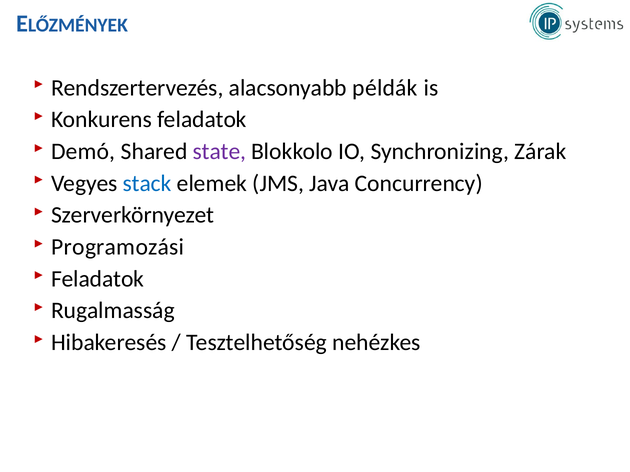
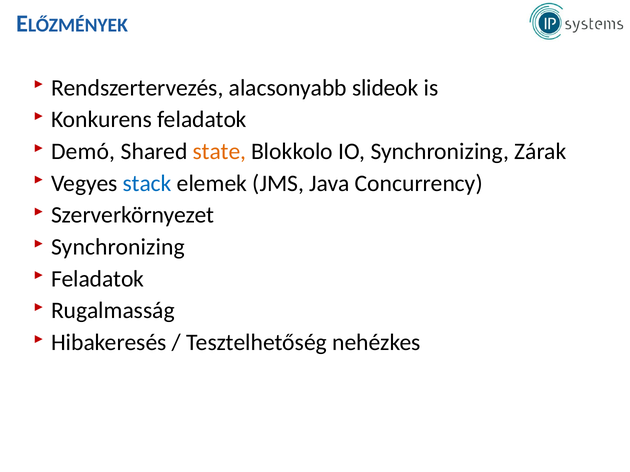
példák: példák -> slideok (385, 88)
state colour: purple -> orange (219, 152)
Programozási: Programozási -> Synchronizing (118, 247)
